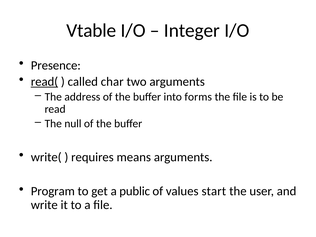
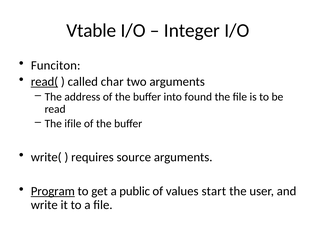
Presence: Presence -> Funciton (56, 65)
forms: forms -> found (198, 97)
null: null -> ifile (73, 124)
means: means -> source (134, 157)
Program underline: none -> present (53, 191)
